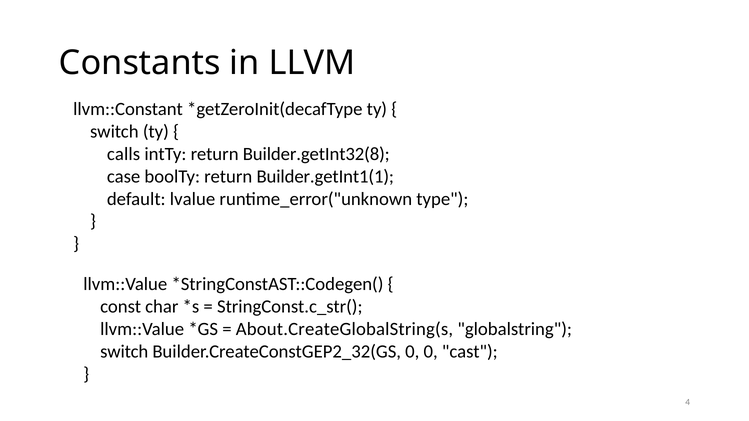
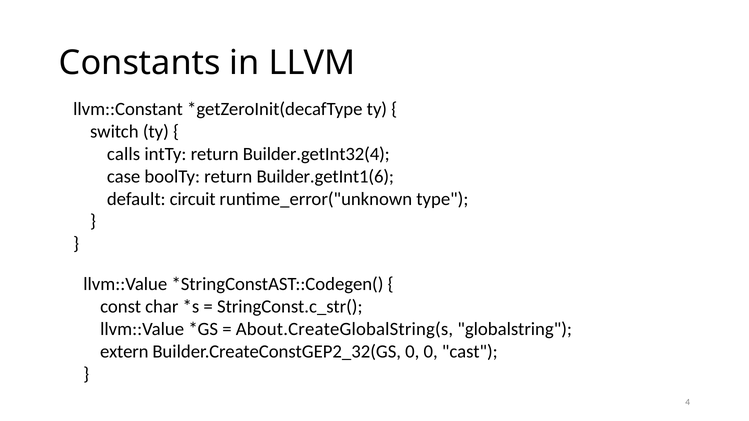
Builder.getInt32(8: Builder.getInt32(8 -> Builder.getInt32(4 (316, 154)
Builder.getInt1(1: Builder.getInt1(1 -> Builder.getInt1(6 (325, 177)
lvalue: lvalue -> circuit (193, 199)
switch: switch -> extern (124, 352)
